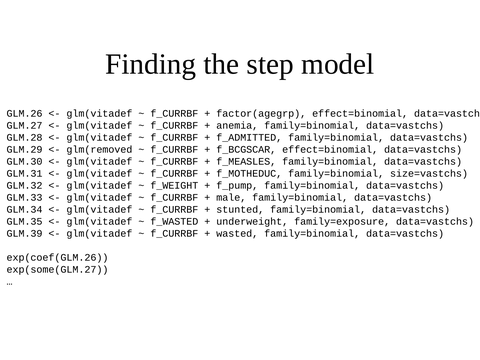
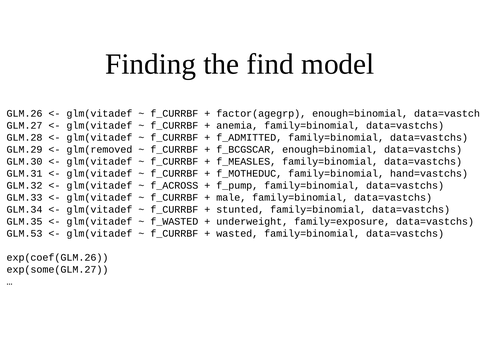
step: step -> find (270, 64)
factor(agegrp effect=binomial: effect=binomial -> enough=binomial (360, 114)
f_BCGSCAR effect=binomial: effect=binomial -> enough=binomial (330, 150)
size=vastchs: size=vastchs -> hand=vastchs (429, 174)
f_WEIGHT: f_WEIGHT -> f_ACROSS (174, 186)
GLM.39: GLM.39 -> GLM.53 (25, 234)
